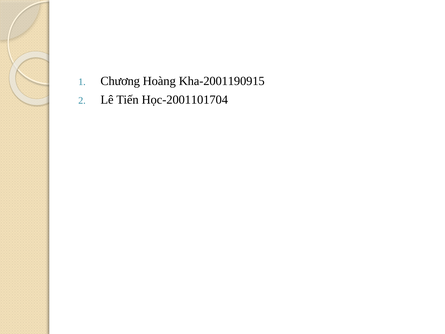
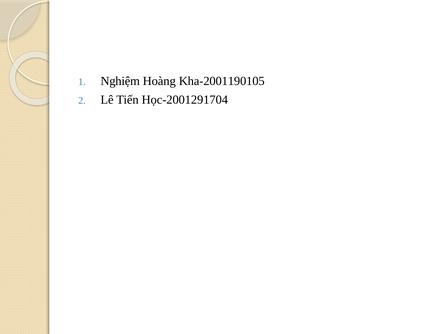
Chương: Chương -> Nghiệm (120, 81)
Kha-2001190915: Kha-2001190915 -> Kha-2001190105 (222, 81)
Học-2001101704: Học-2001101704 -> Học-2001291704 (185, 100)
